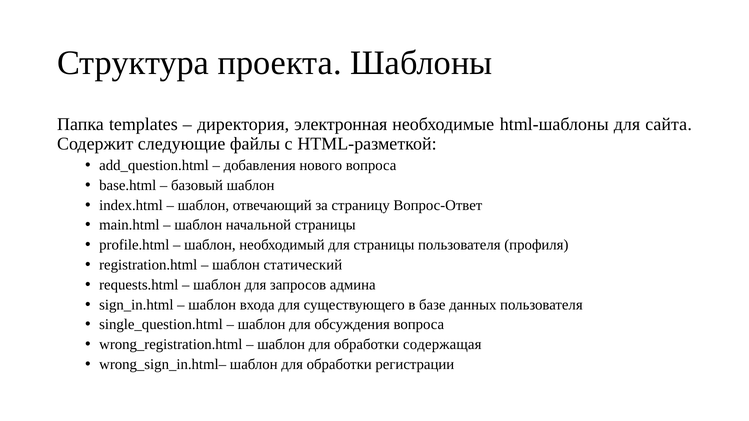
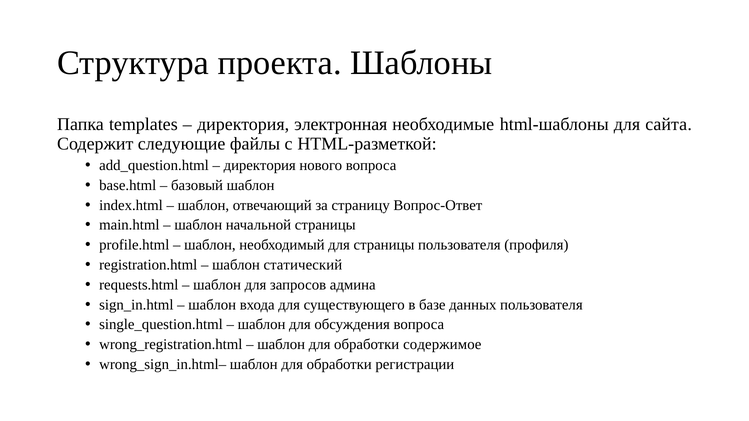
добавления: добавления -> директория (260, 166)
содержащая: содержащая -> содержимое (442, 345)
